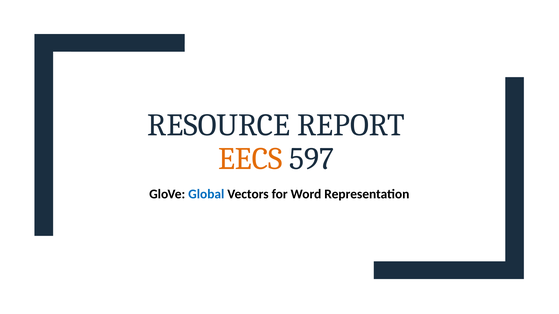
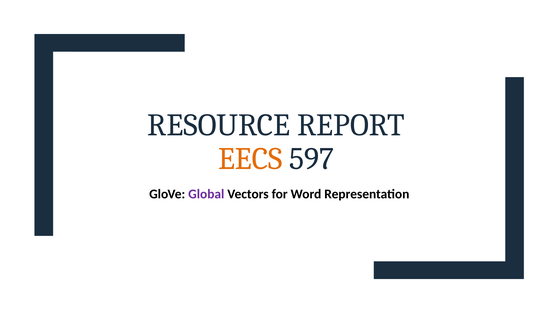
Global colour: blue -> purple (206, 194)
